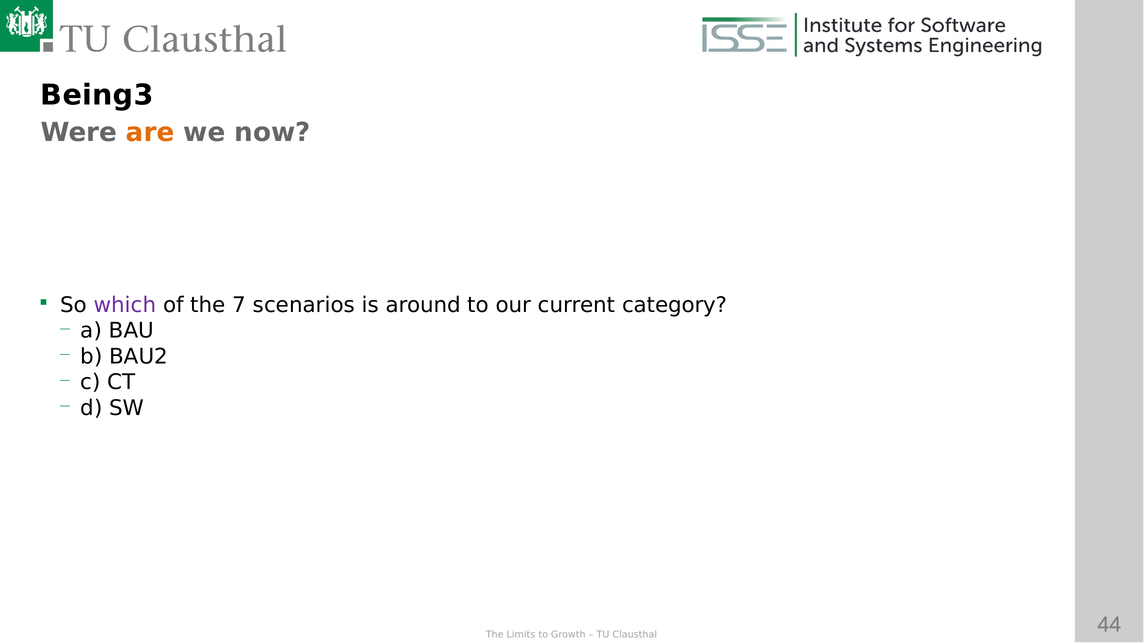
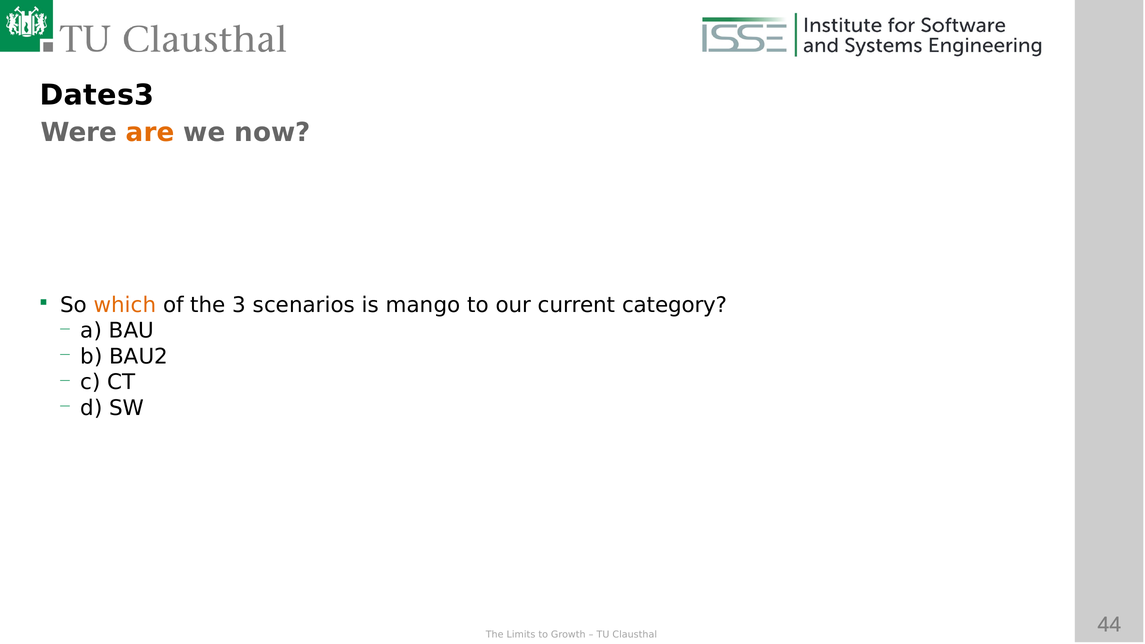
Being3: Being3 -> Dates3 (97, 95)
which colour: purple -> orange (125, 305)
7: 7 -> 3 (239, 305)
around: around -> mango (423, 305)
